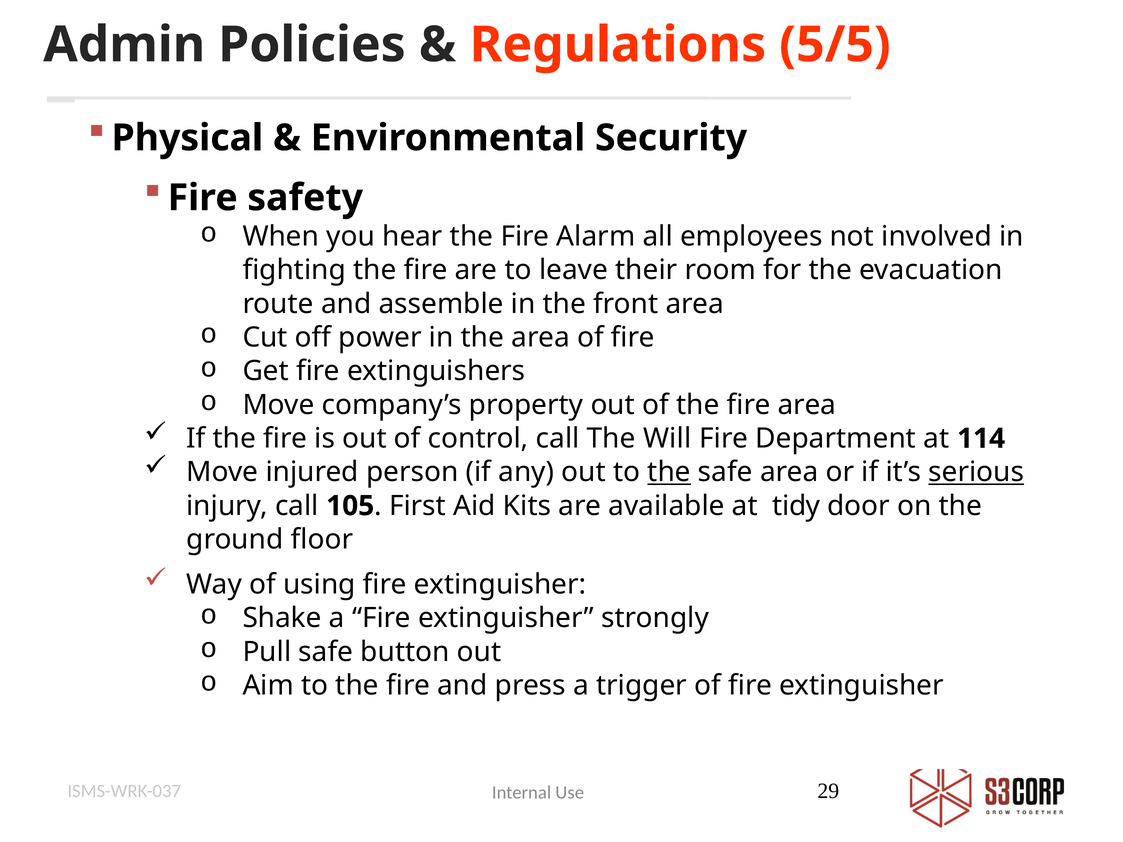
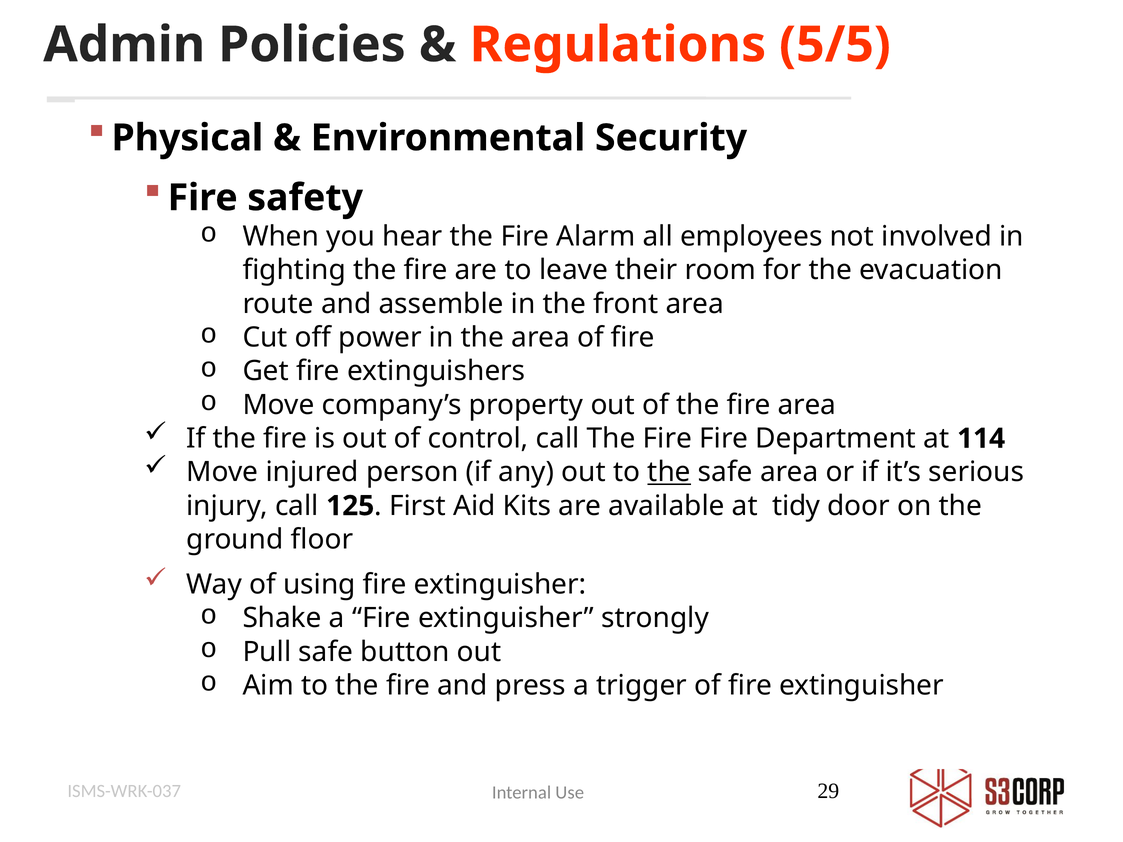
call The Will: Will -> Fire (667, 439)
serious underline: present -> none (976, 472)
105: 105 -> 125 (350, 506)
